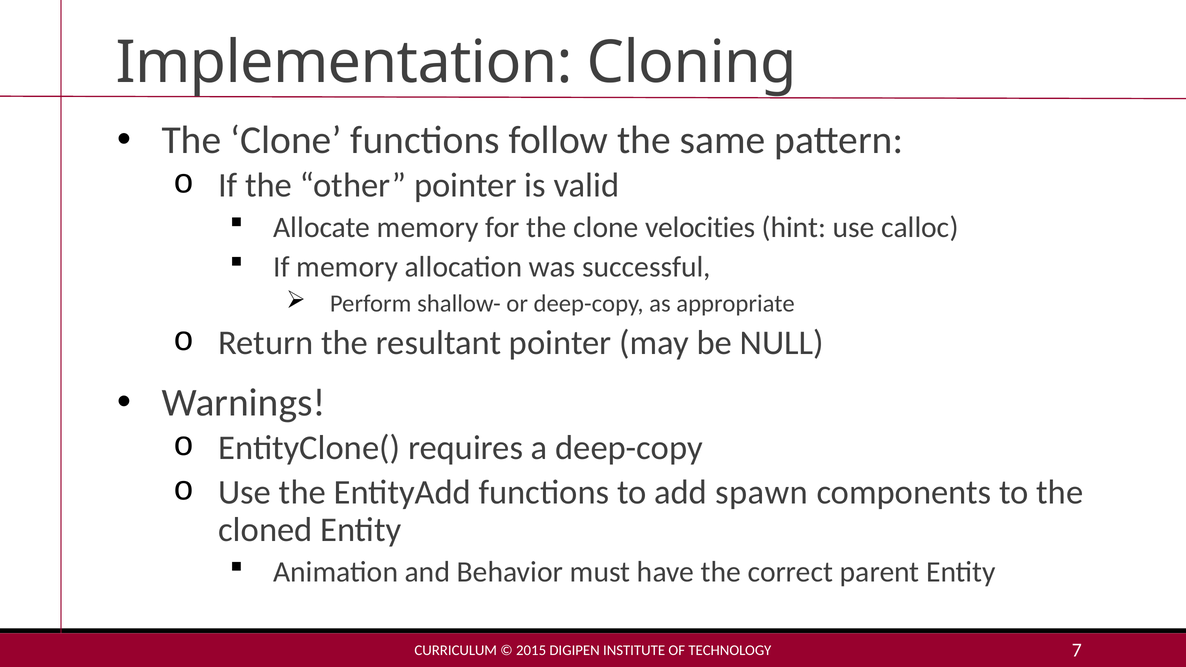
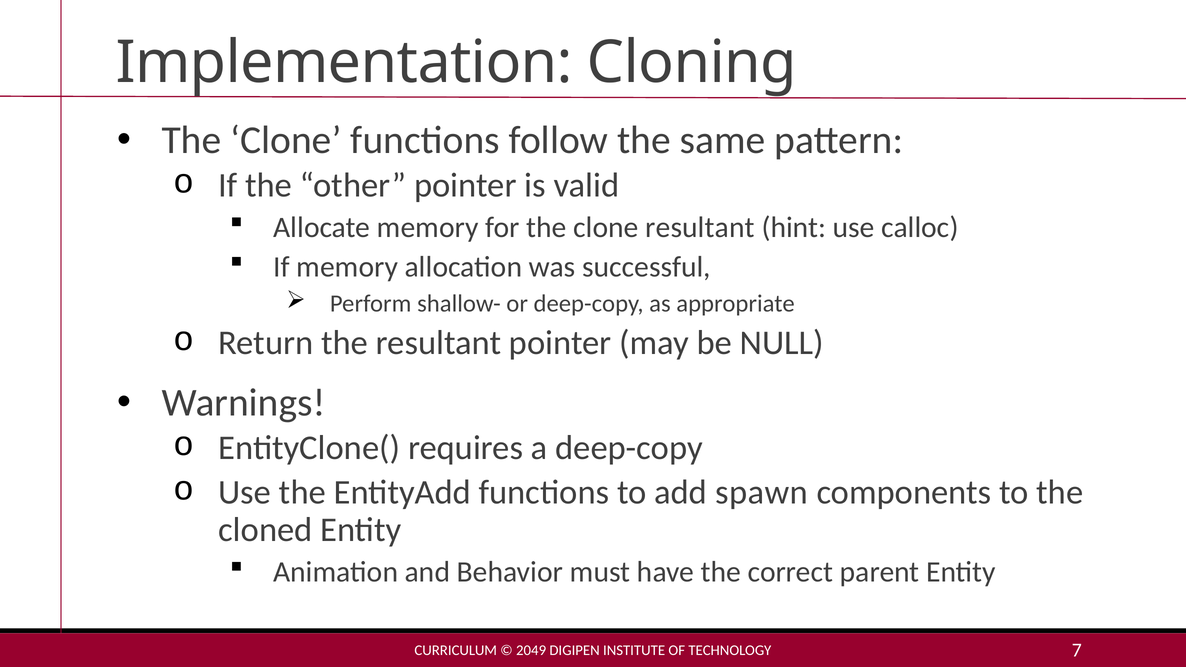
clone velocities: velocities -> resultant (700, 228)
2015: 2015 -> 2049 (531, 650)
